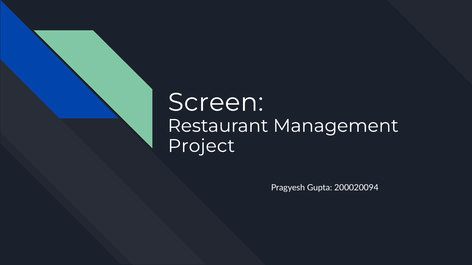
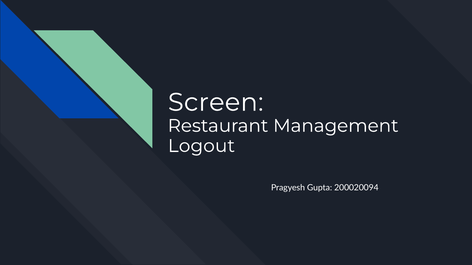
Project: Project -> Logout (201, 146)
